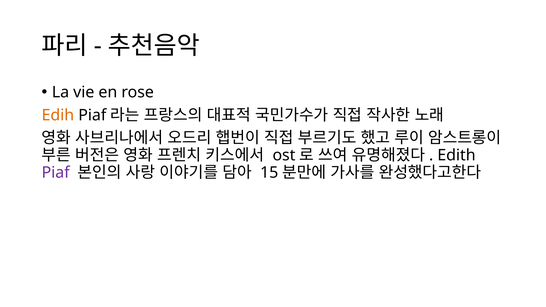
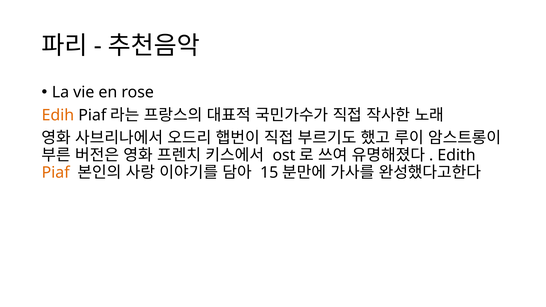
Piaf colour: purple -> orange (56, 173)
